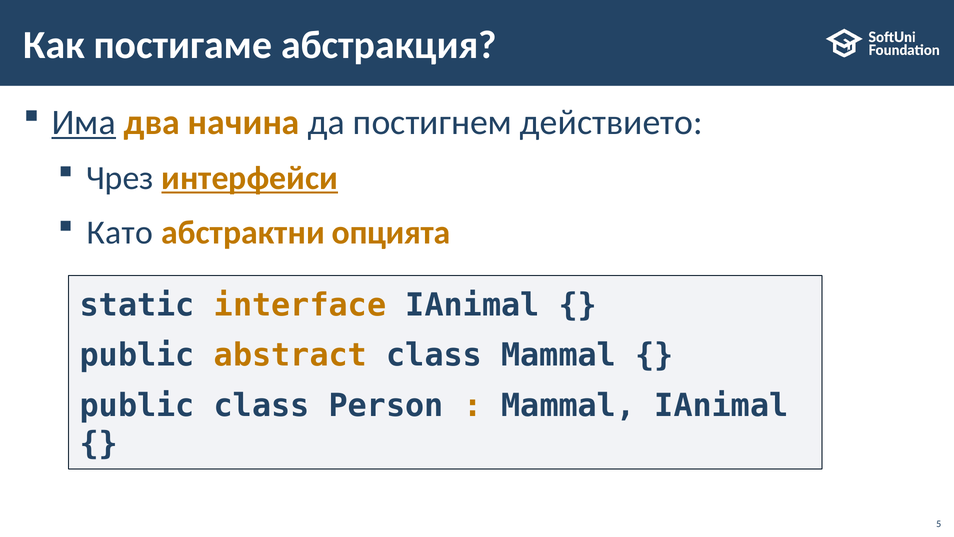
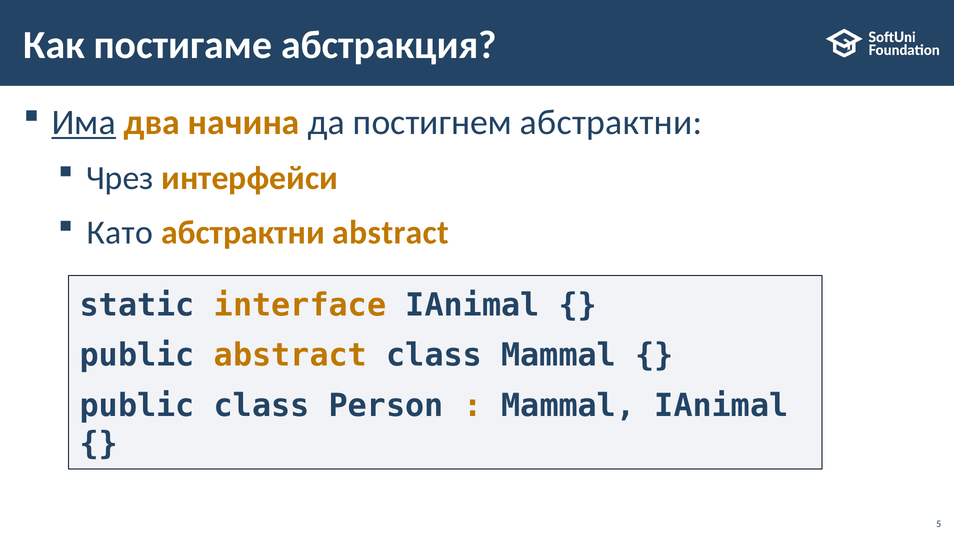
постигнем действието: действието -> абстрактни (611, 123)
интерфейси underline: present -> none (250, 178)
абстрактни опцията: опцията -> abstract (391, 232)
